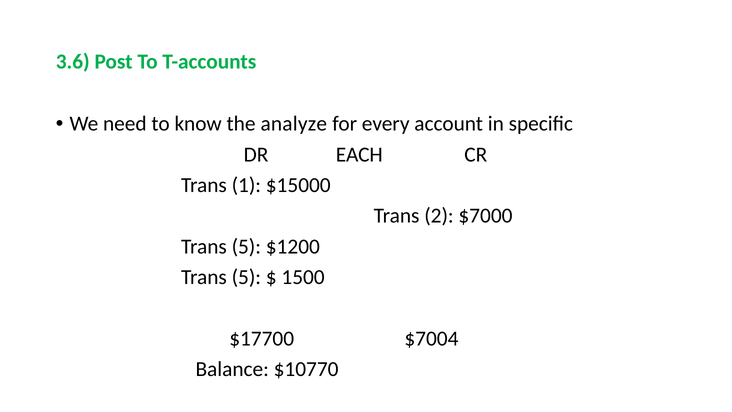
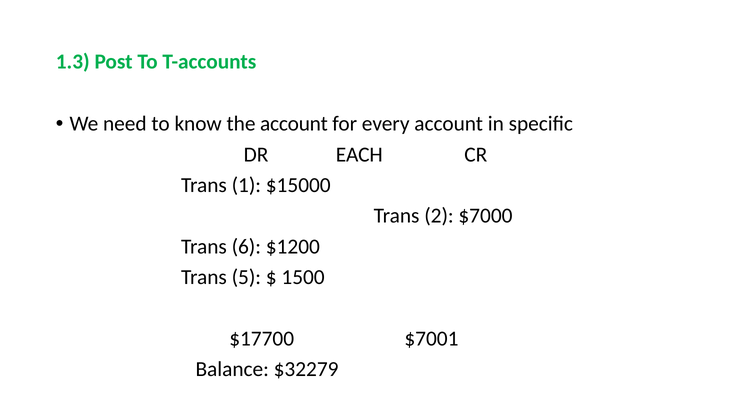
3.6: 3.6 -> 1.3 (73, 62)
the analyze: analyze -> account (294, 124)
5: 5 -> 6 (246, 246)
$7004: $7004 -> $7001 (431, 338)
$10770: $10770 -> $32279 (306, 369)
